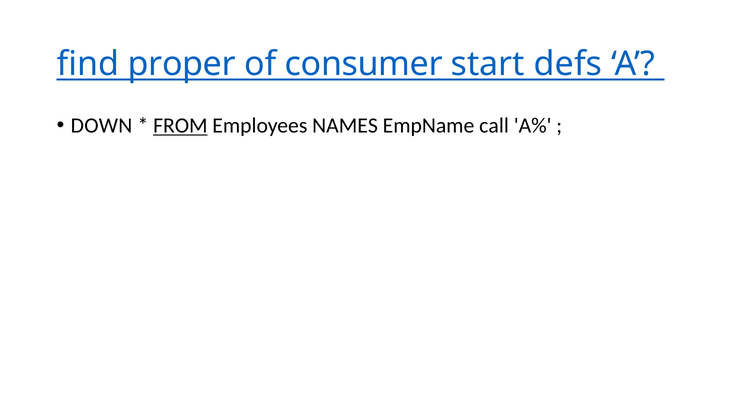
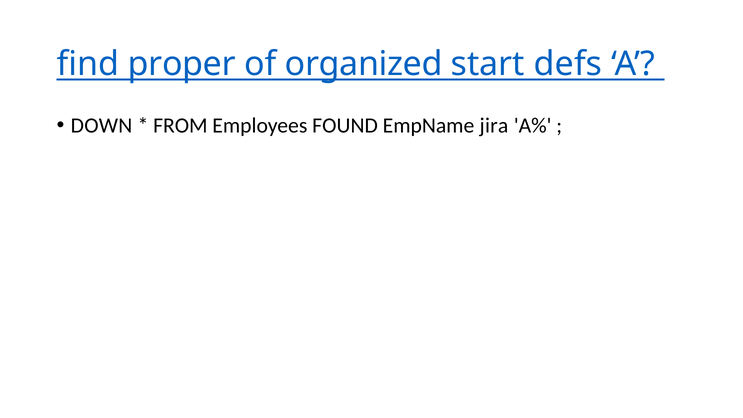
consumer: consumer -> organized (364, 64)
FROM underline: present -> none (180, 126)
NAMES: NAMES -> FOUND (345, 126)
call: call -> jira (494, 126)
